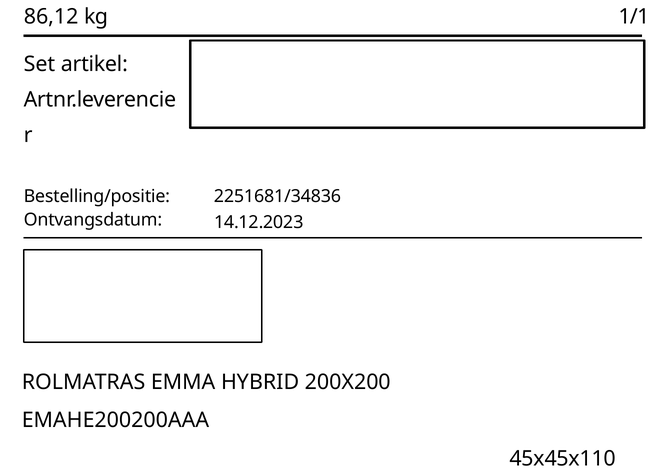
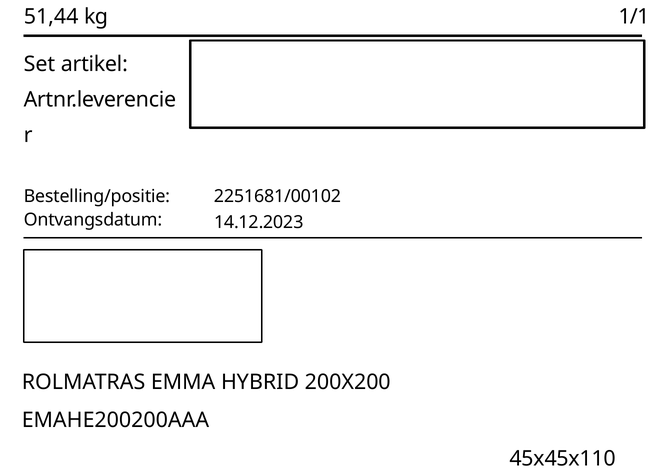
86,12: 86,12 -> 51,44 (51, 17)
2251681/34836: 2251681/34836 -> 2251681/00102 (277, 196)
